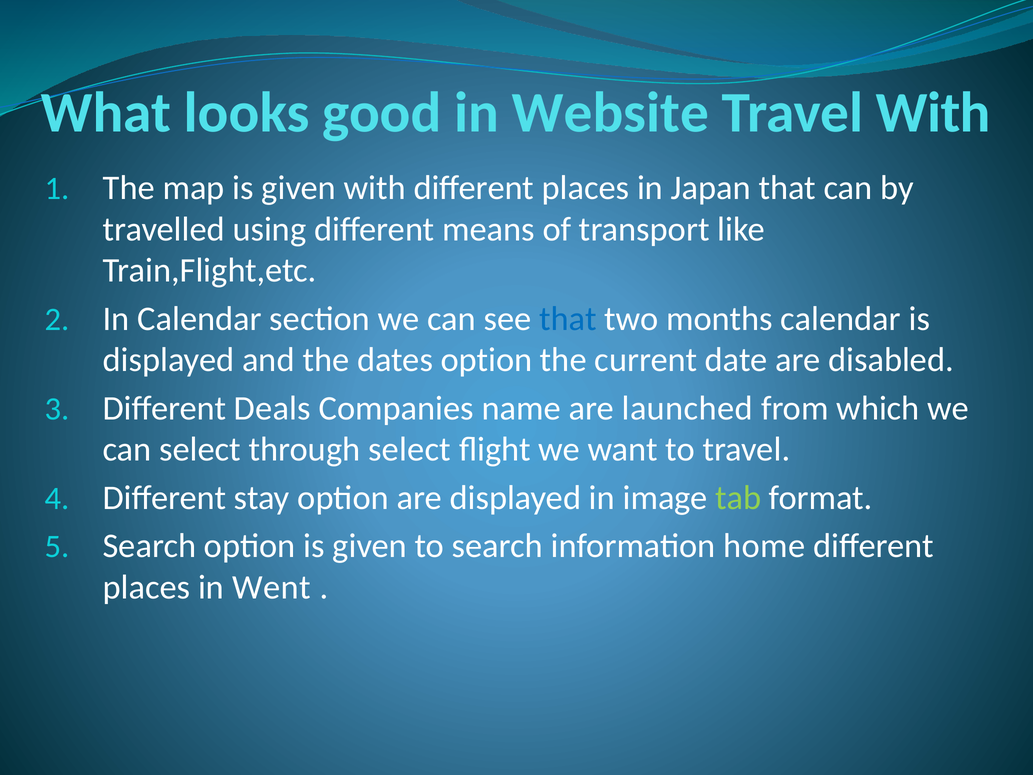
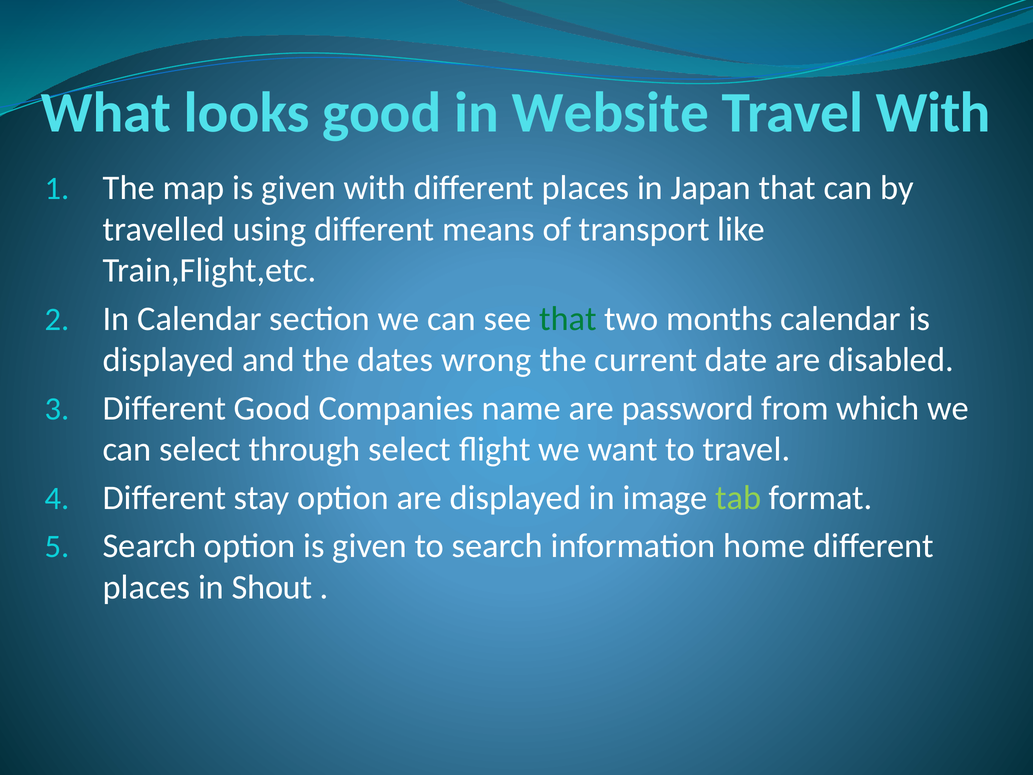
that colour: blue -> green (568, 319)
dates option: option -> wrong (486, 360)
Different Deals: Deals -> Good (272, 408)
launched: launched -> password (688, 408)
Went: Went -> Shout (272, 587)
